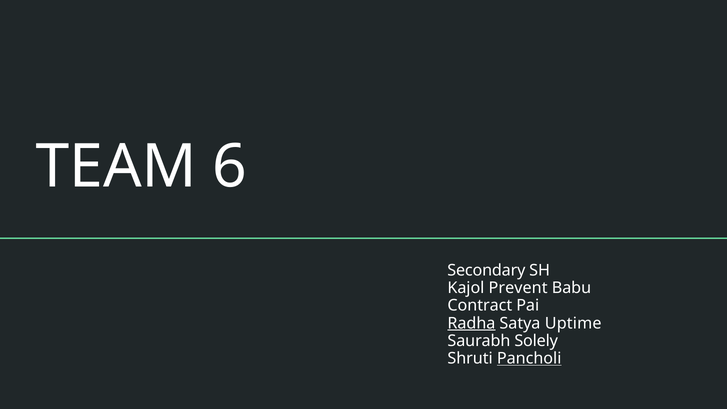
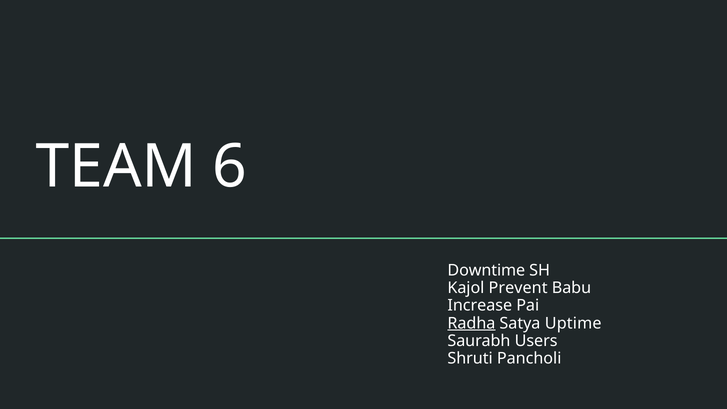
Secondary: Secondary -> Downtime (486, 271)
Contract: Contract -> Increase (480, 306)
Solely: Solely -> Users (536, 341)
Pancholi underline: present -> none (529, 358)
